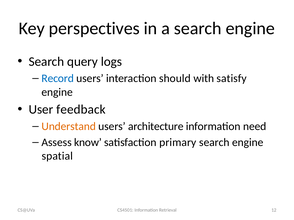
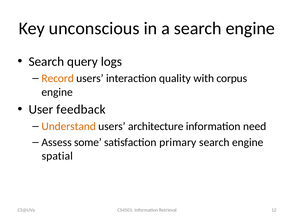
perspectives: perspectives -> unconscious (94, 28)
Record colour: blue -> orange (58, 79)
should: should -> quality (175, 79)
satisfy: satisfy -> corpus (232, 79)
know: know -> some (88, 143)
